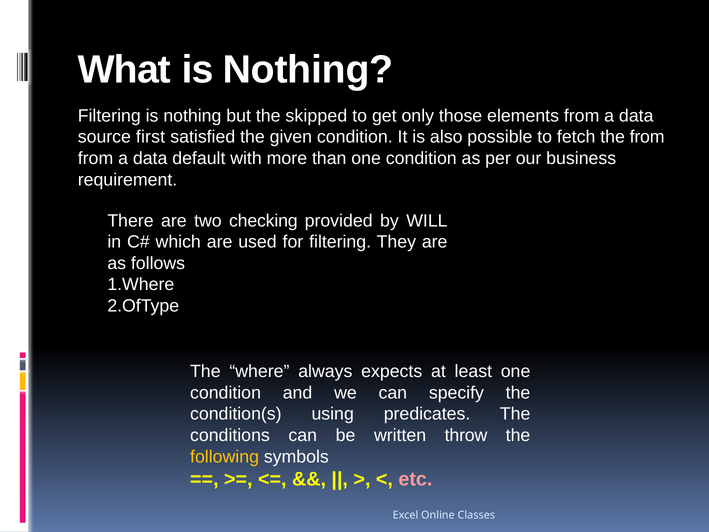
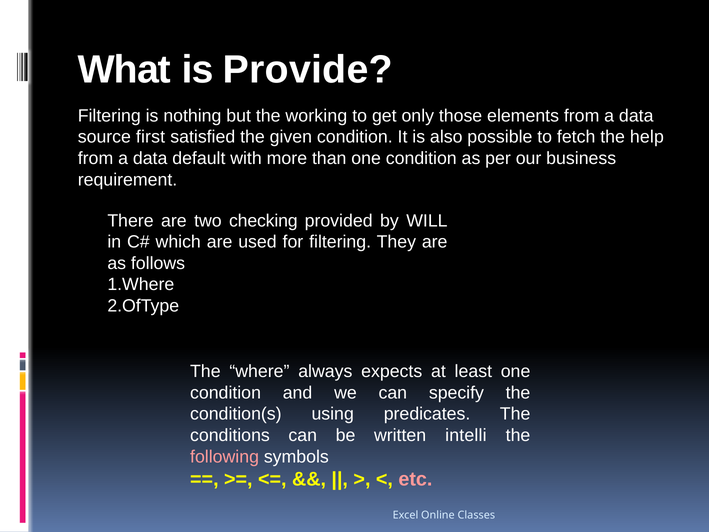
What is Nothing: Nothing -> Provide (308, 70)
skipped: skipped -> working (316, 116)
the from: from -> help (647, 137)
throw: throw -> intelli (466, 435)
following colour: yellow -> pink (225, 456)
